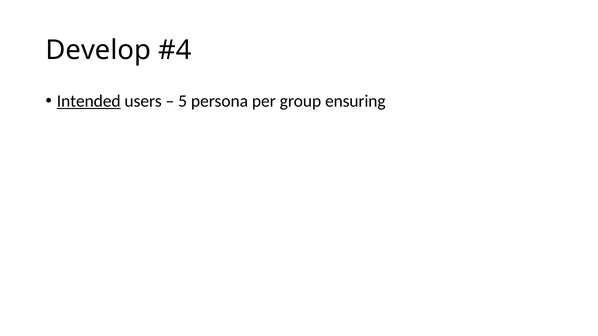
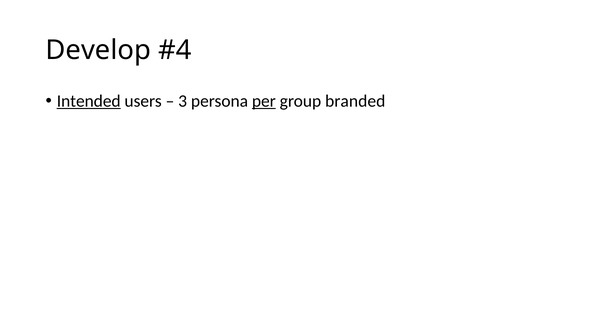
5: 5 -> 3 (183, 101)
per underline: none -> present (264, 101)
ensuring: ensuring -> branded (355, 101)
